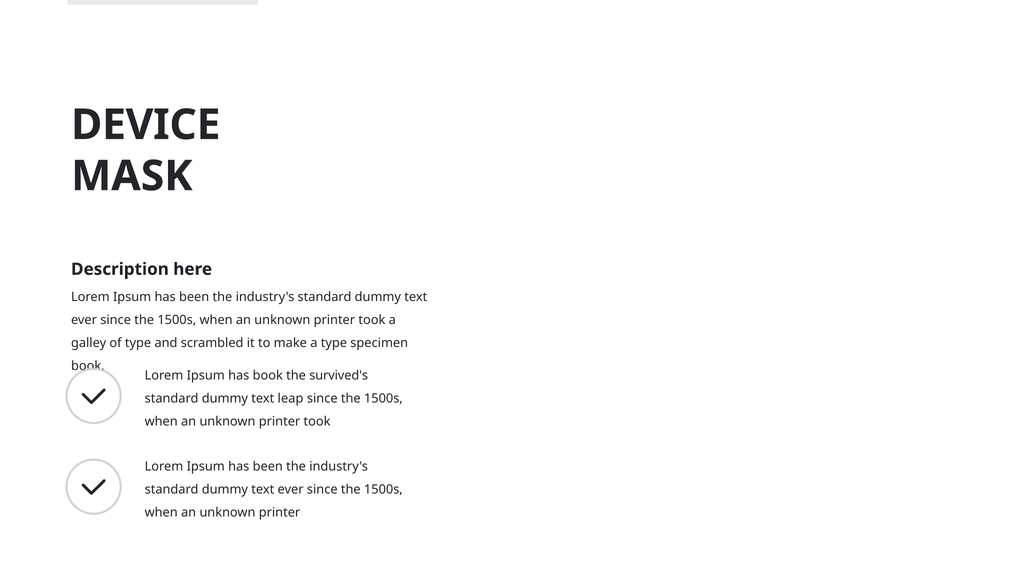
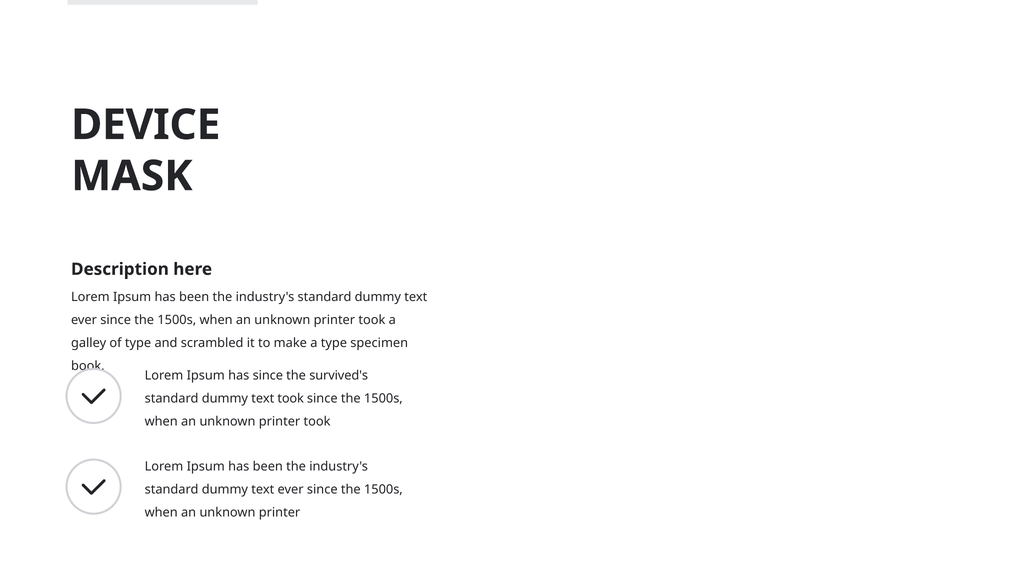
has book: book -> since (268, 376)
text leap: leap -> took (291, 399)
